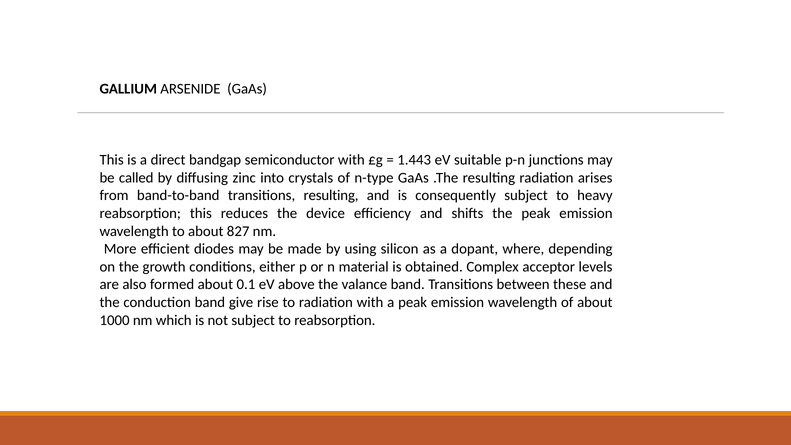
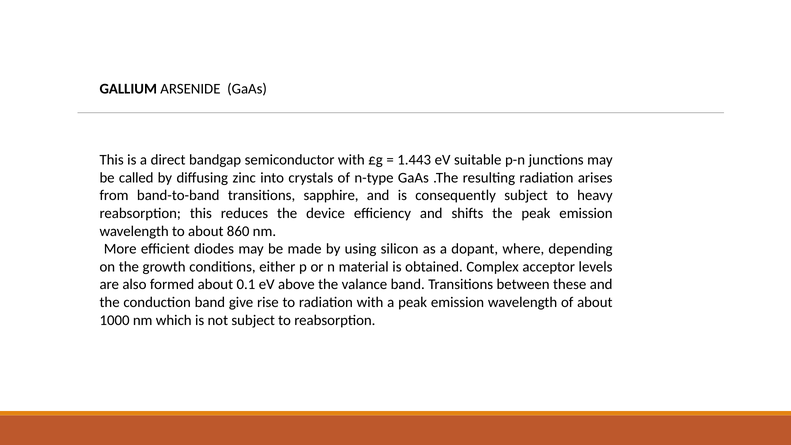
transitions resulting: resulting -> sapphire (331, 196)
827: 827 -> 860 (238, 231)
